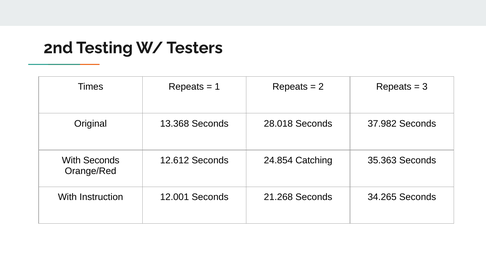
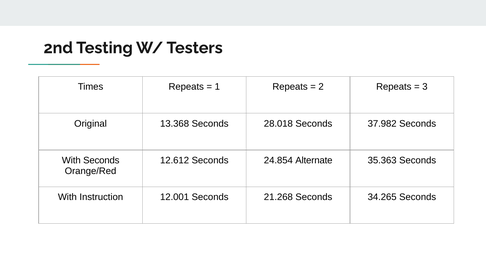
Catching: Catching -> Alternate (314, 161)
